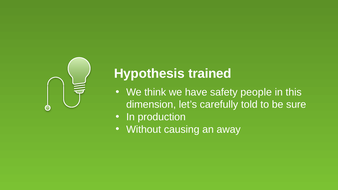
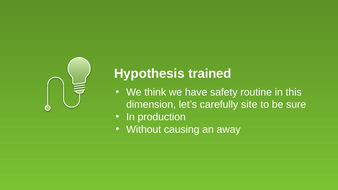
people: people -> routine (256, 92)
told: told -> site (249, 105)
